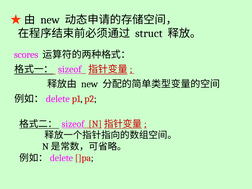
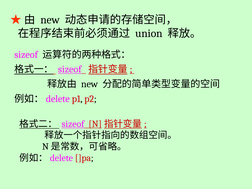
struct: struct -> union (149, 33)
scores: scores -> sizeof (26, 55)
